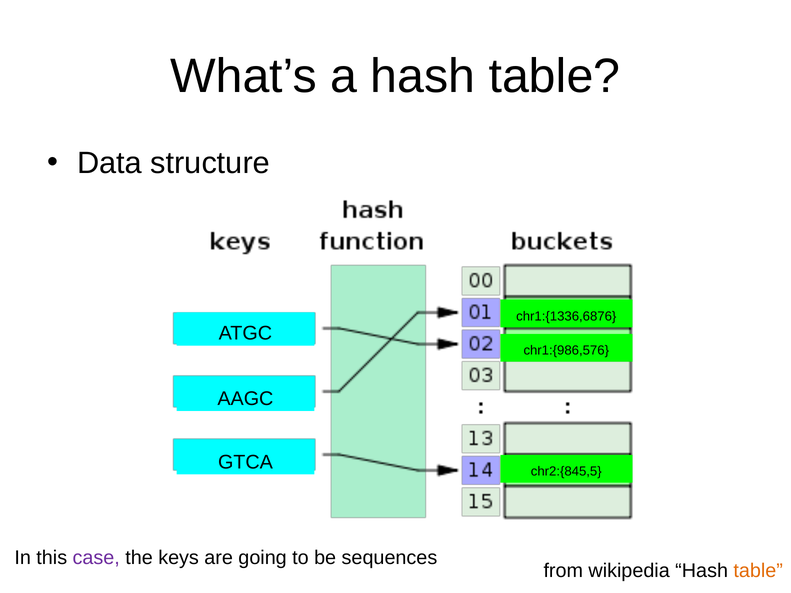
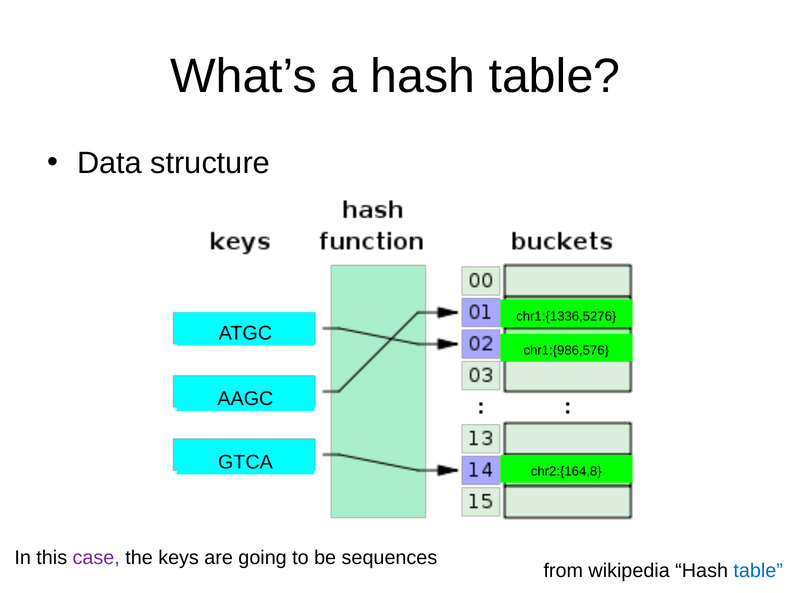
chr1:{1336,6876: chr1:{1336,6876 -> chr1:{1336,5276 (566, 316)
chr2:{845,5: chr2:{845,5 -> chr2:{164,8 (566, 472)
table colour: orange -> blue (758, 571)
